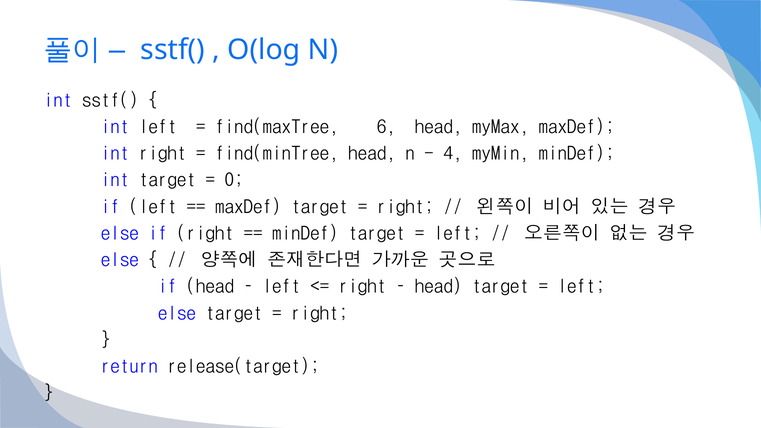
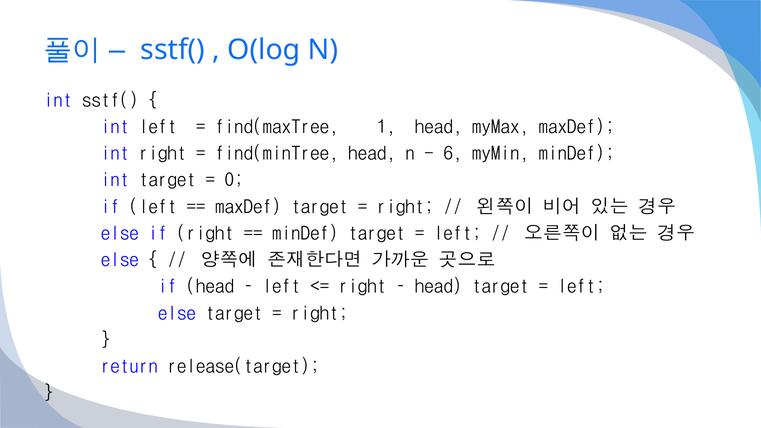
6: 6 -> 1 (386, 127)
4: 4 -> 6 (453, 154)
